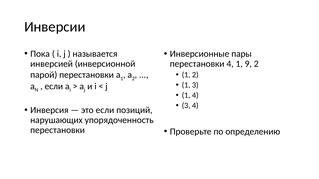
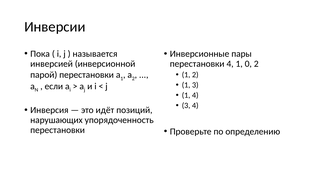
9: 9 -> 0 (248, 64)
это если: если -> идёт (105, 110)
